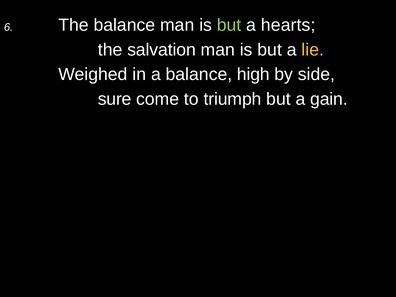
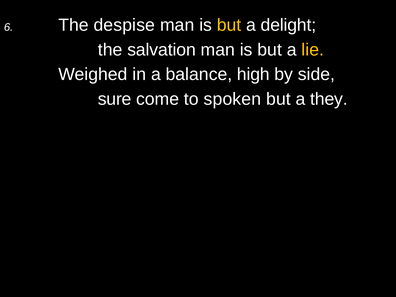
The balance: balance -> despise (124, 25)
but colour: light green -> yellow (229, 25)
hearts: hearts -> delight (288, 25)
triumph: triumph -> spoken (232, 99)
gain: gain -> they (329, 99)
